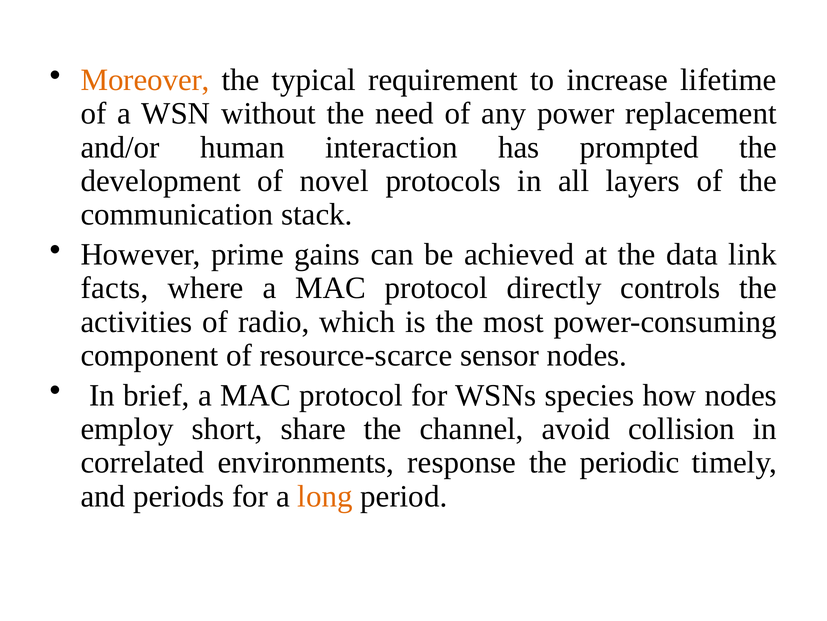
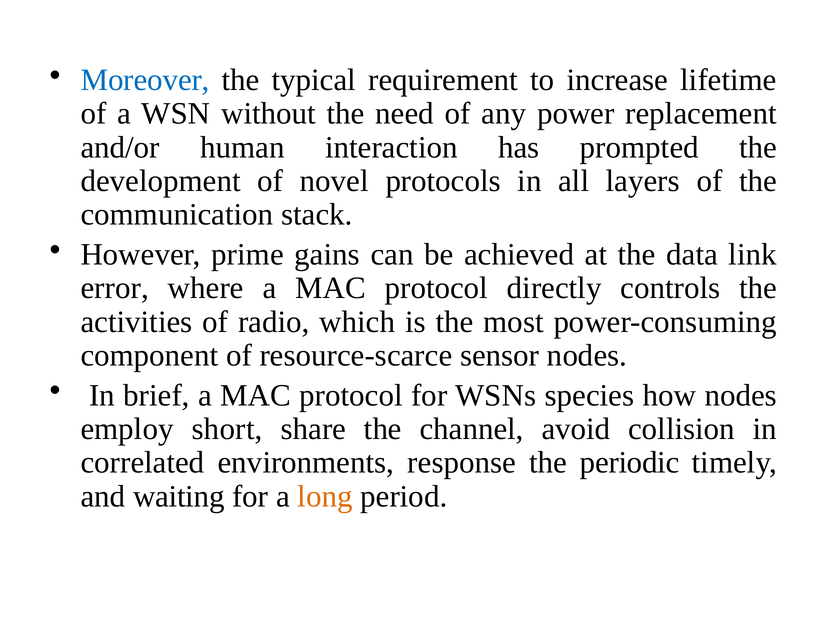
Moreover colour: orange -> blue (145, 80)
facts: facts -> error (115, 288)
periods: periods -> waiting (179, 496)
